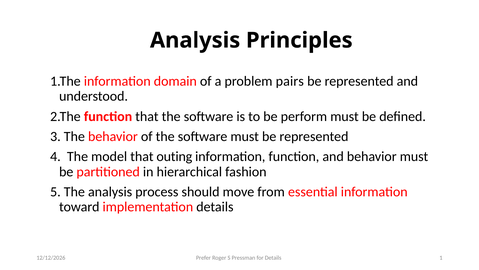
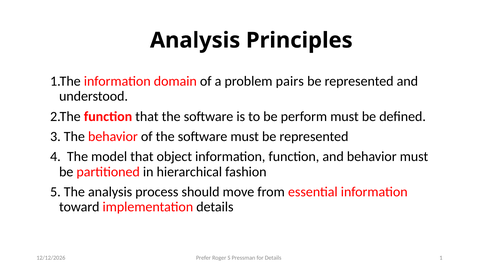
outing: outing -> object (174, 156)
